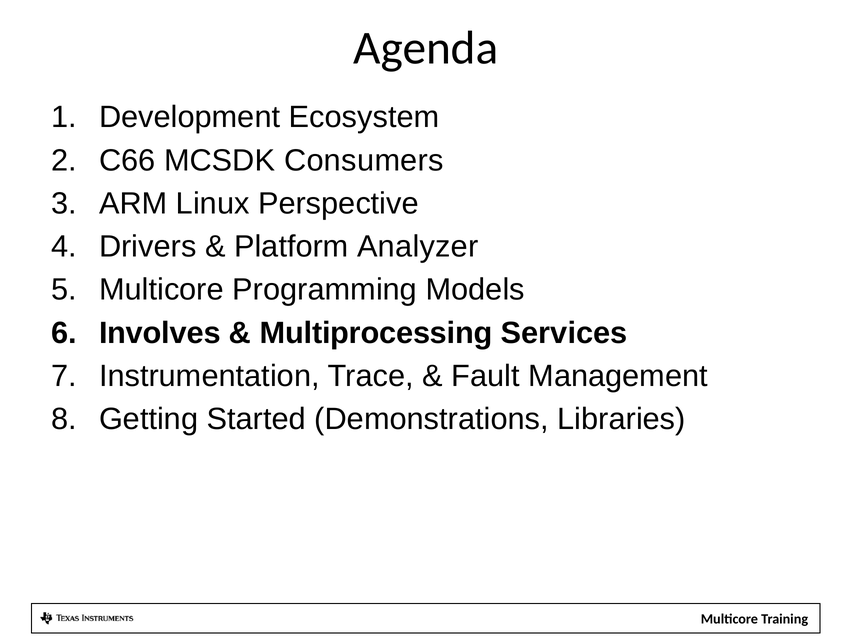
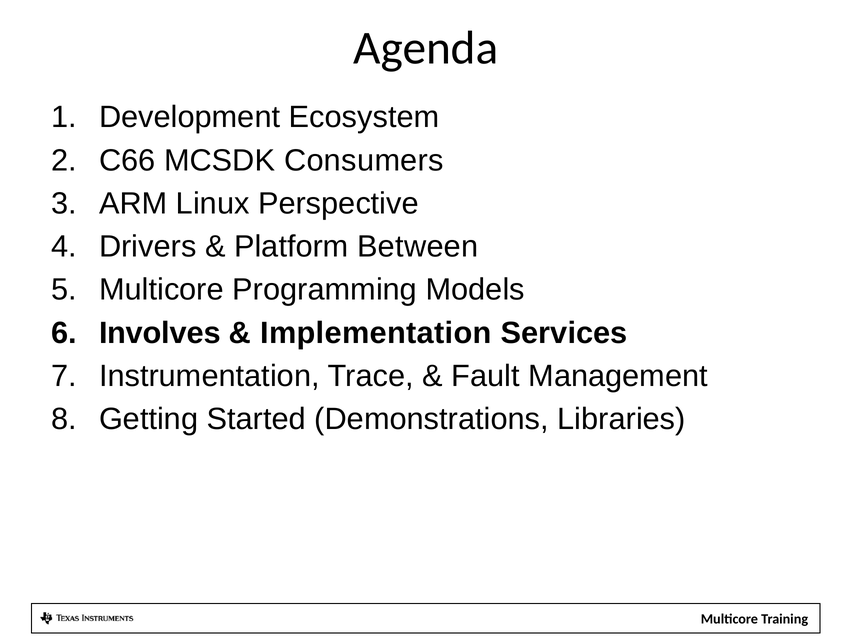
Analyzer: Analyzer -> Between (418, 247)
Multiprocessing: Multiprocessing -> Implementation (376, 333)
